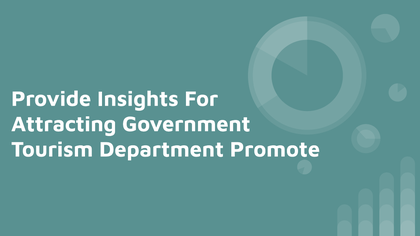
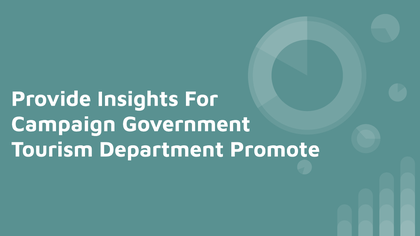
Attracting: Attracting -> Campaign (64, 124)
